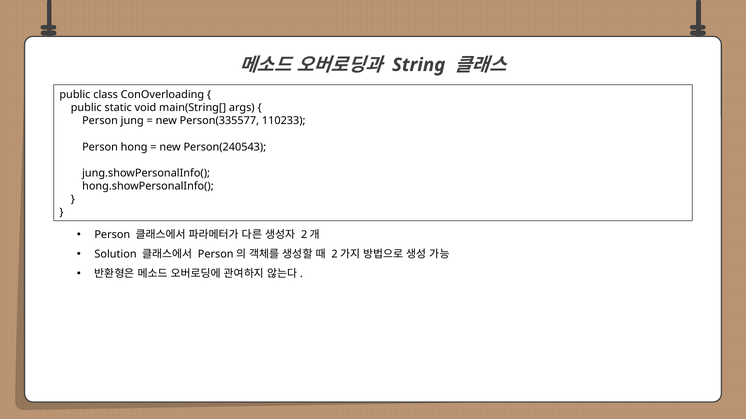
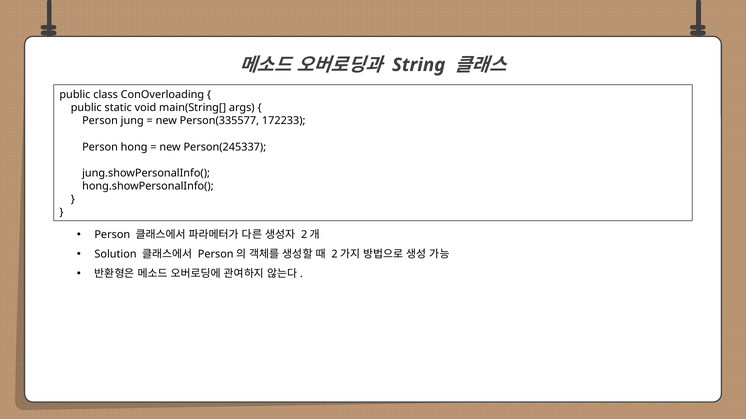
110233: 110233 -> 172233 (284, 121)
Person(240543: Person(240543 -> Person(245337 (225, 147)
